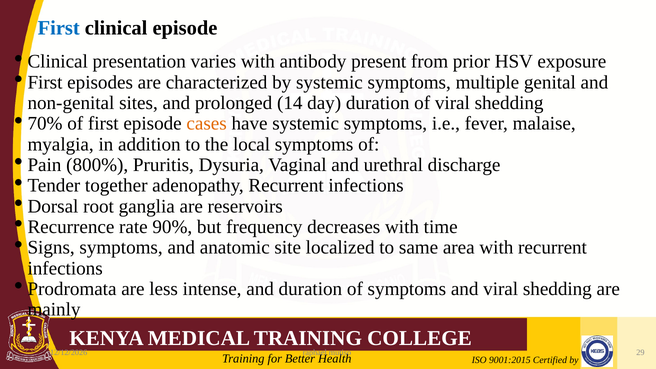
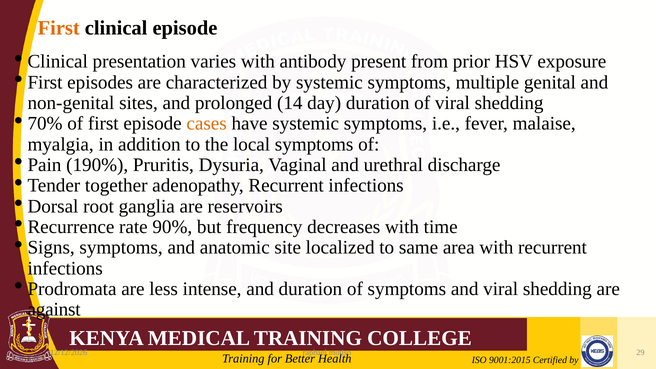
First colour: blue -> orange (59, 28)
800%: 800% -> 190% (97, 165)
mainly: mainly -> against (54, 310)
